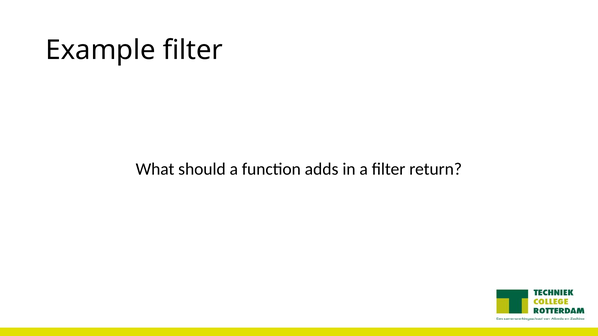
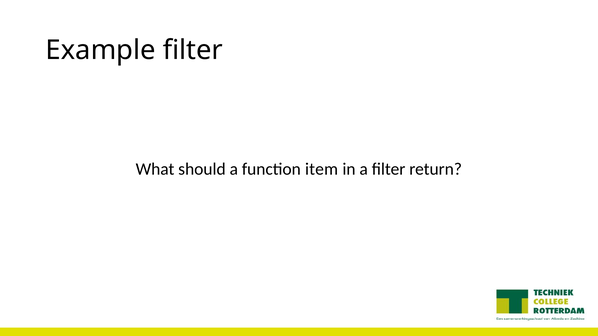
adds: adds -> item (322, 169)
